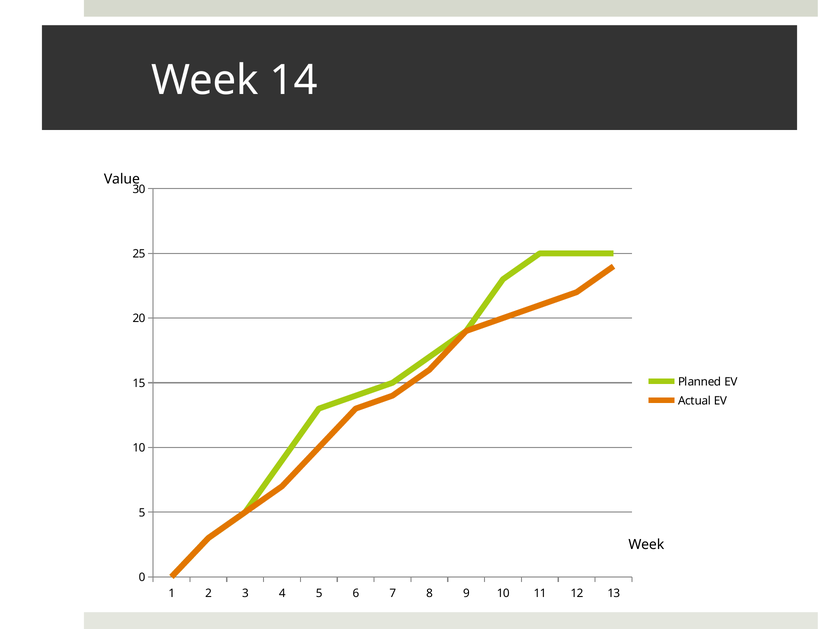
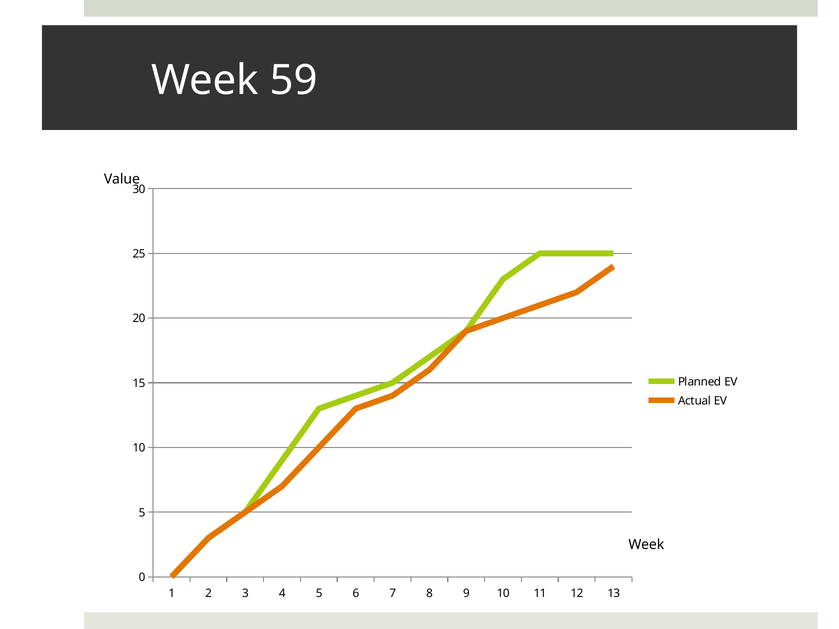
14: 14 -> 59 (294, 81)
